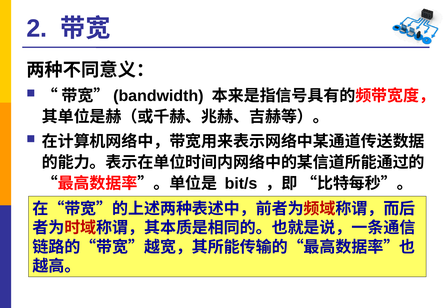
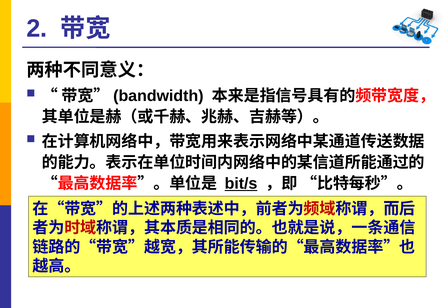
bit/s underline: none -> present (241, 184)
